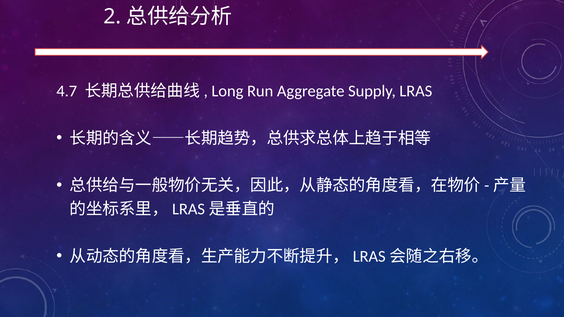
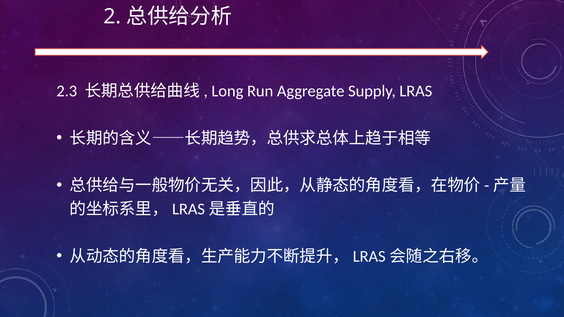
4.7: 4.7 -> 2.3 (67, 91)
